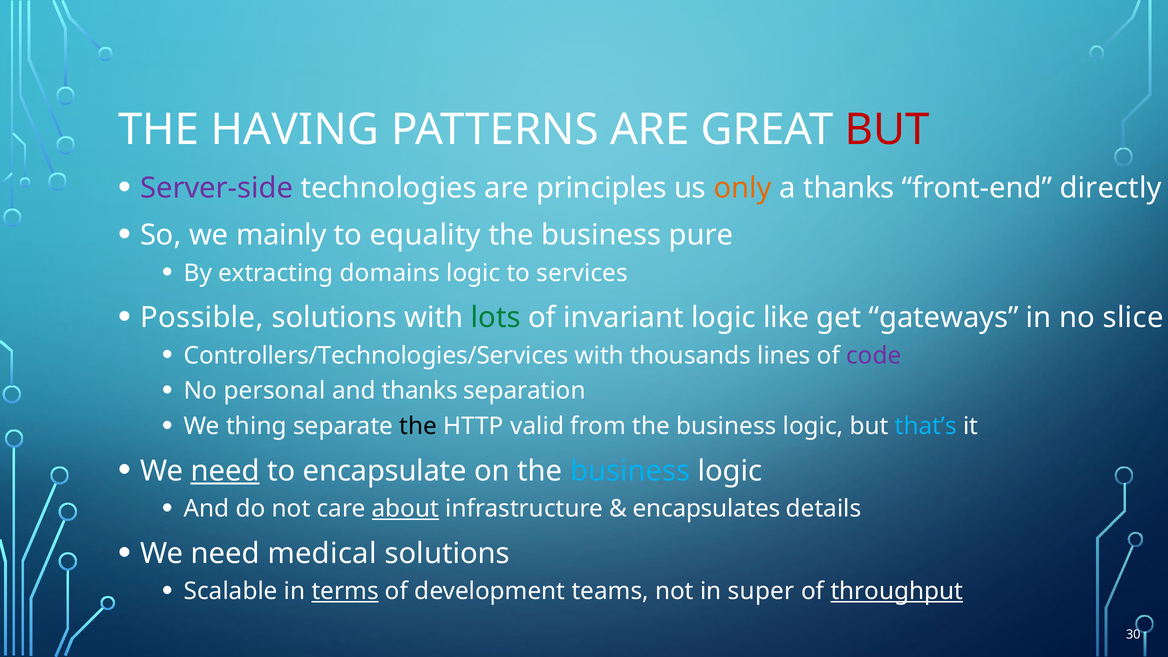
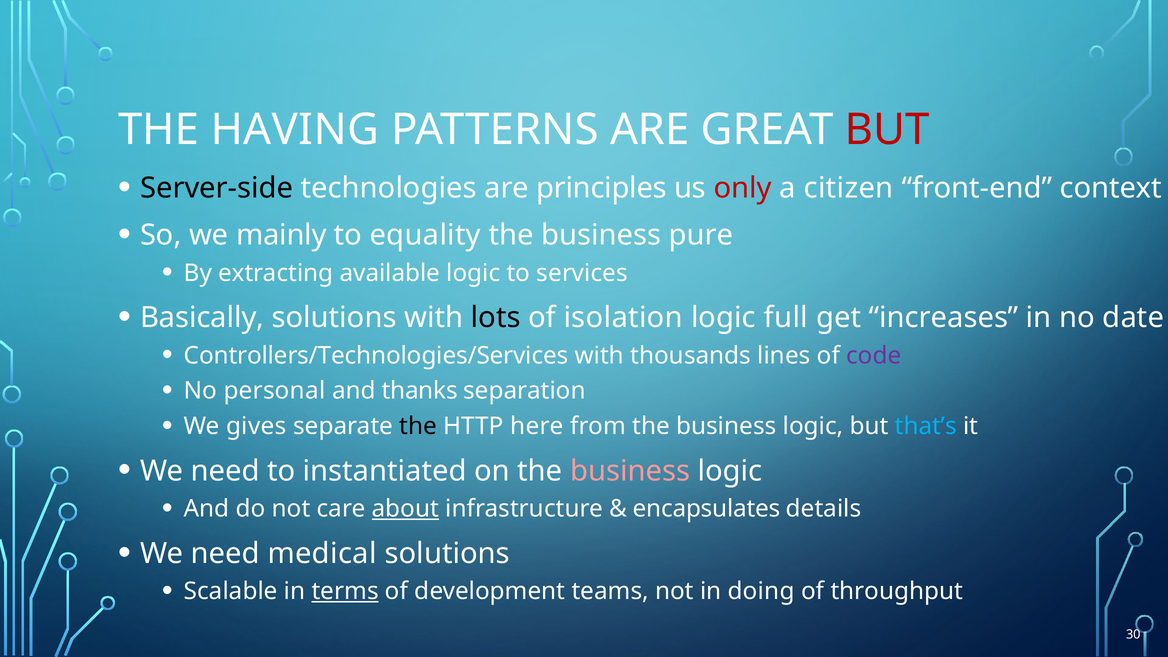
Server-side colour: purple -> black (217, 188)
only colour: orange -> red (743, 188)
a thanks: thanks -> citizen (849, 188)
directly: directly -> context (1111, 188)
domains: domains -> available (390, 273)
Possible: Possible -> Basically (202, 318)
lots colour: green -> black (496, 318)
invariant: invariant -> isolation (623, 318)
like: like -> full (786, 318)
gateways: gateways -> increases (944, 318)
slice: slice -> date (1133, 318)
thing: thing -> gives (256, 426)
valid: valid -> here (537, 426)
need underline: present -> none (225, 471)
encapsulate: encapsulate -> instantiated (385, 471)
business colour: light blue -> pink (630, 471)
super: super -> doing (761, 591)
throughput underline: present -> none (897, 591)
